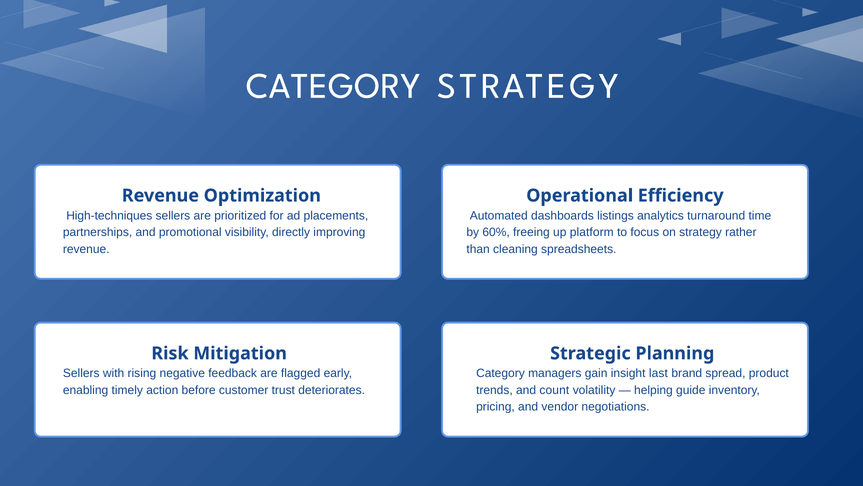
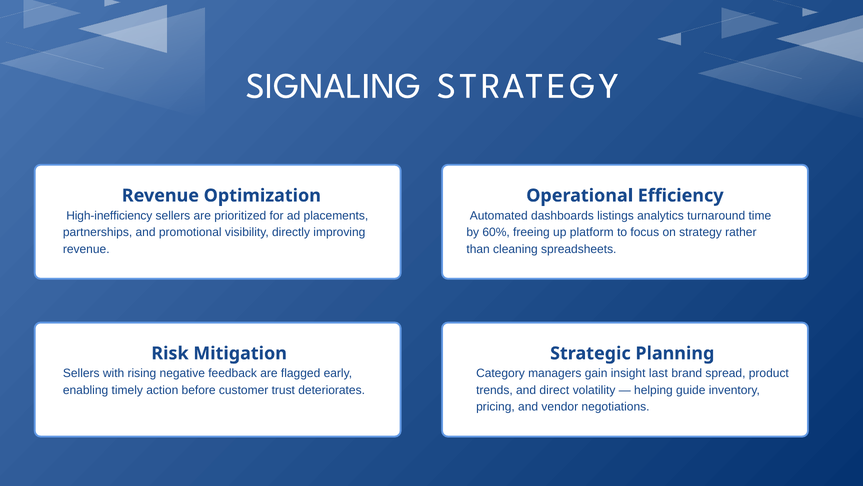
CATEGORY: CATEGORY -> SIGNALING (333, 86)
High-techniques: High-techniques -> High-inefficiency (109, 215)
count: count -> direct (554, 390)
